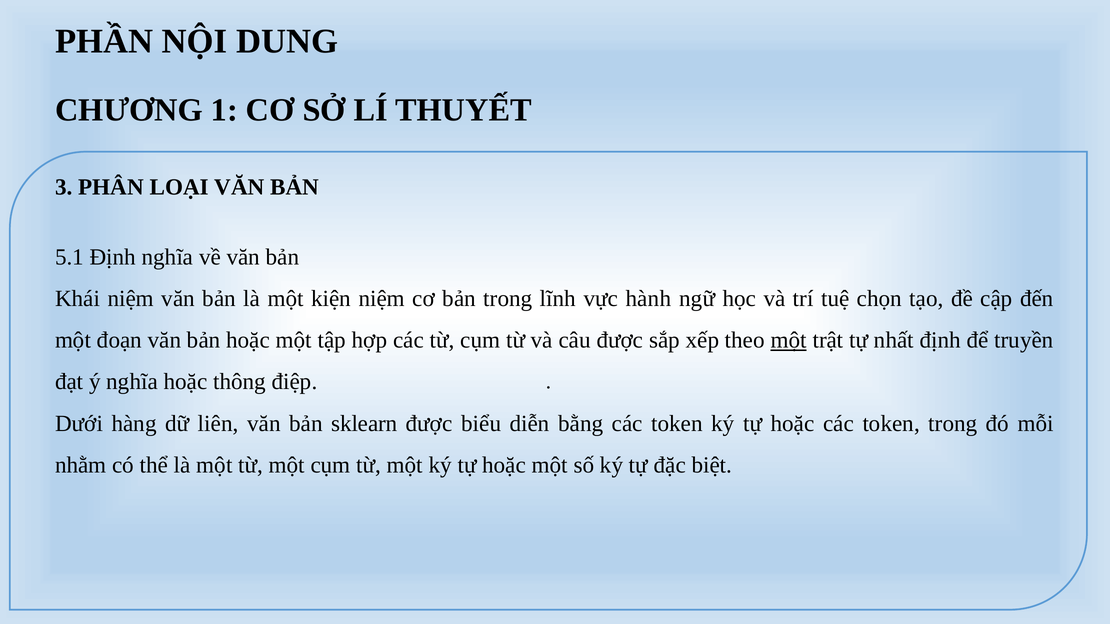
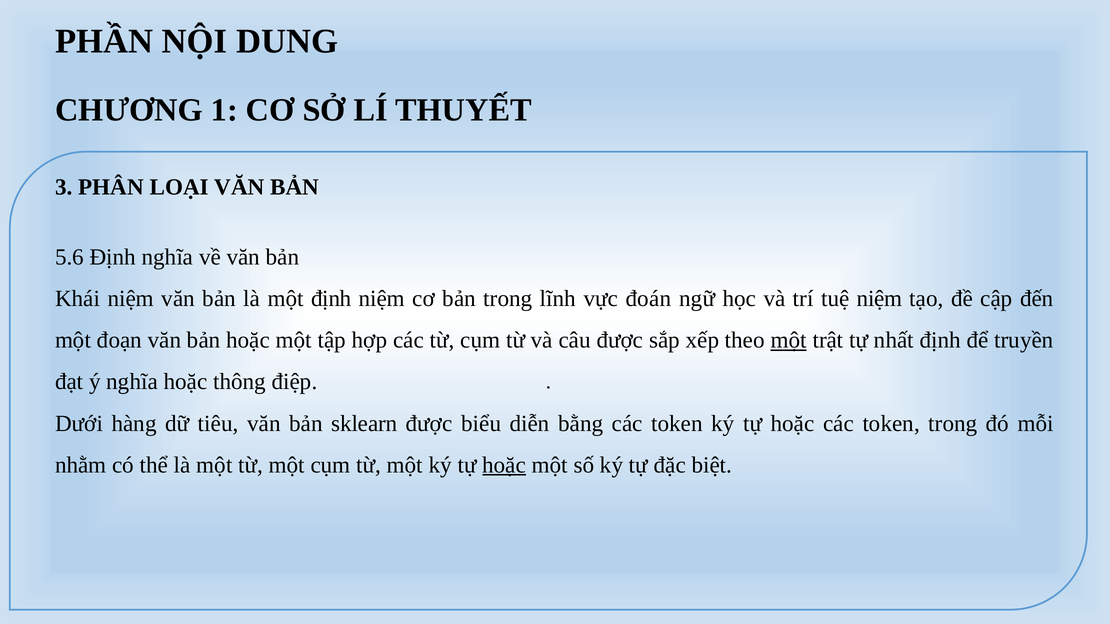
5.1: 5.1 -> 5.6 (70, 257)
một kiện: kiện -> định (331, 299)
hành: hành -> đoán (648, 299)
tuệ chọn: chọn -> niệm (880, 299)
liên: liên -> tiêu (218, 424)
hoặc underline: none -> present (504, 465)
